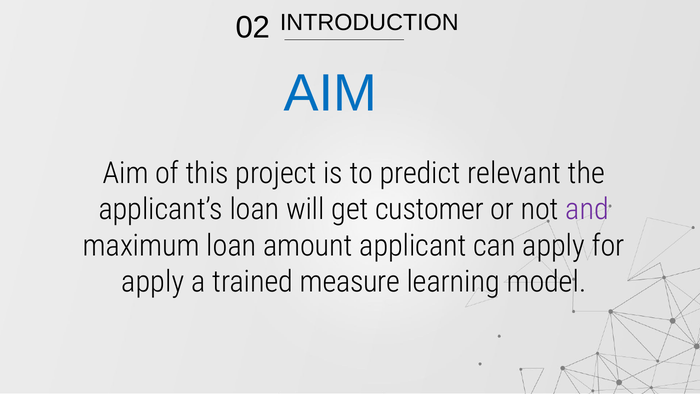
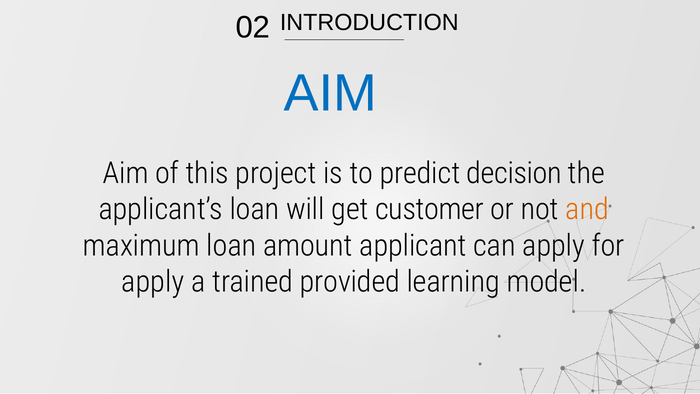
relevant: relevant -> decision (514, 173)
and colour: purple -> orange (587, 209)
measure: measure -> provided (350, 282)
